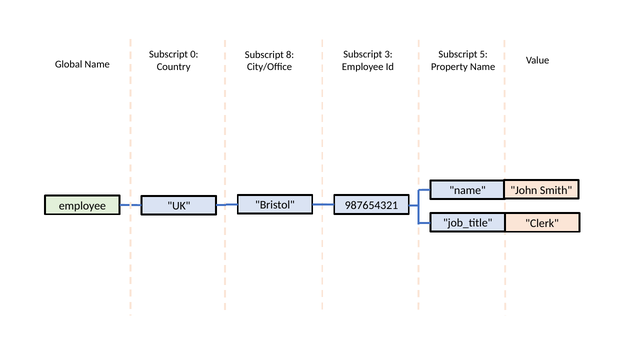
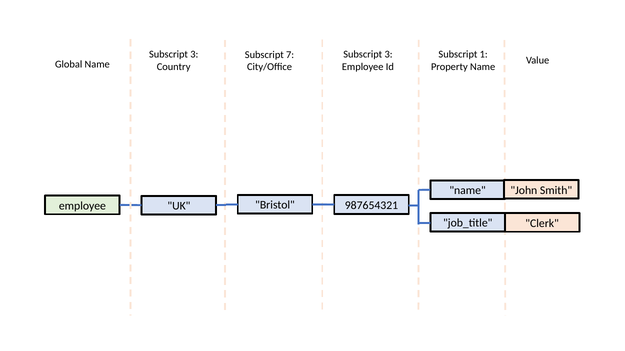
0: 0 -> 3 (194, 54)
5: 5 -> 1 (484, 54)
8: 8 -> 7 (290, 55)
